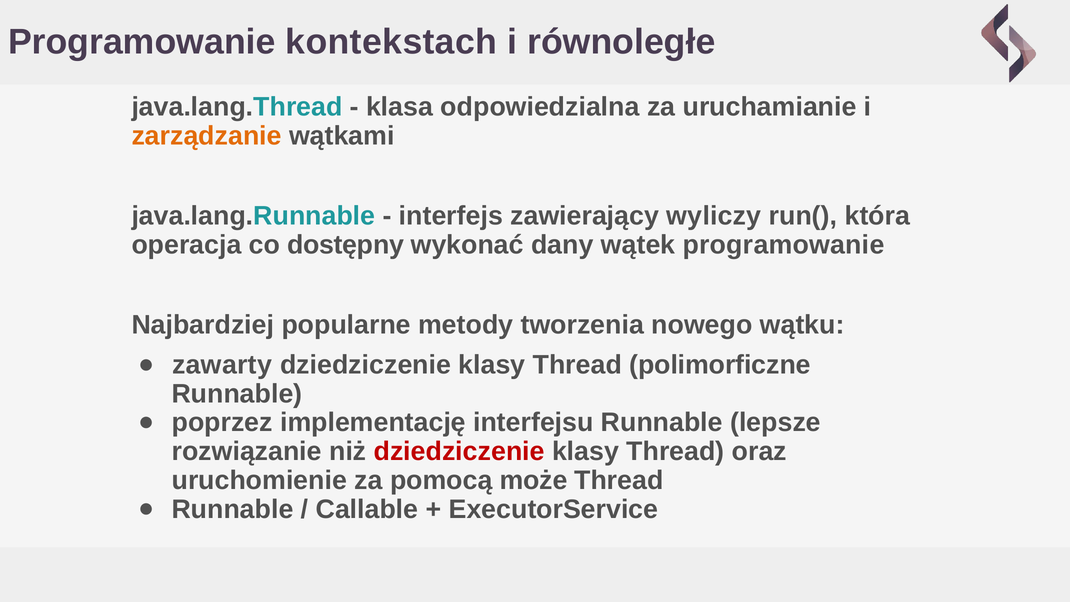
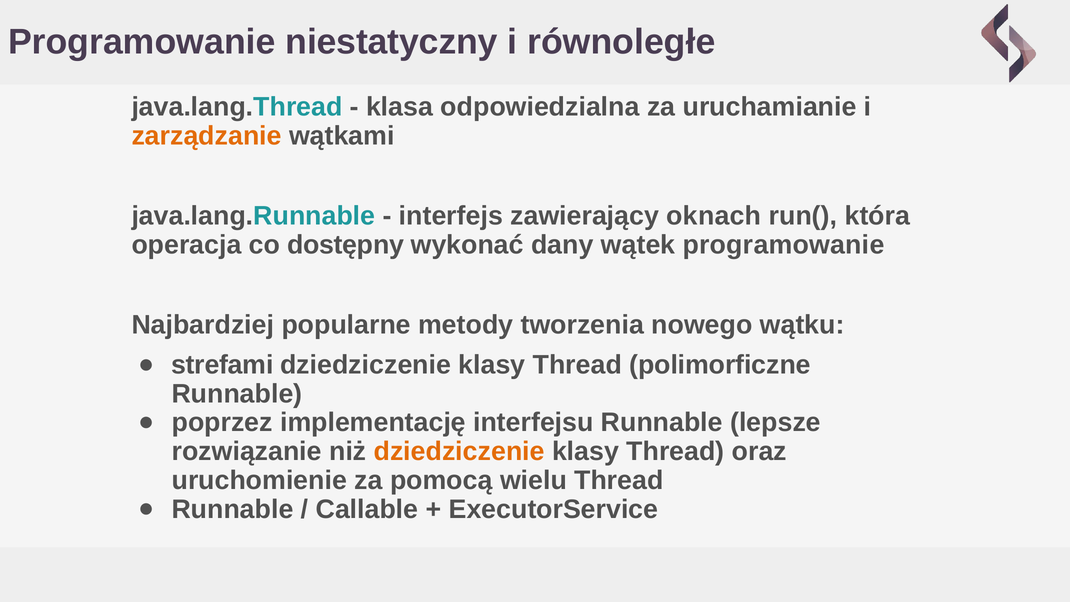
kontekstach: kontekstach -> niestatyczny (392, 42)
wyliczy: wyliczy -> oknach (714, 216)
zawarty: zawarty -> strefami (222, 365)
dziedziczenie colour: red -> orange (459, 451)
może: może -> wielu (533, 480)
